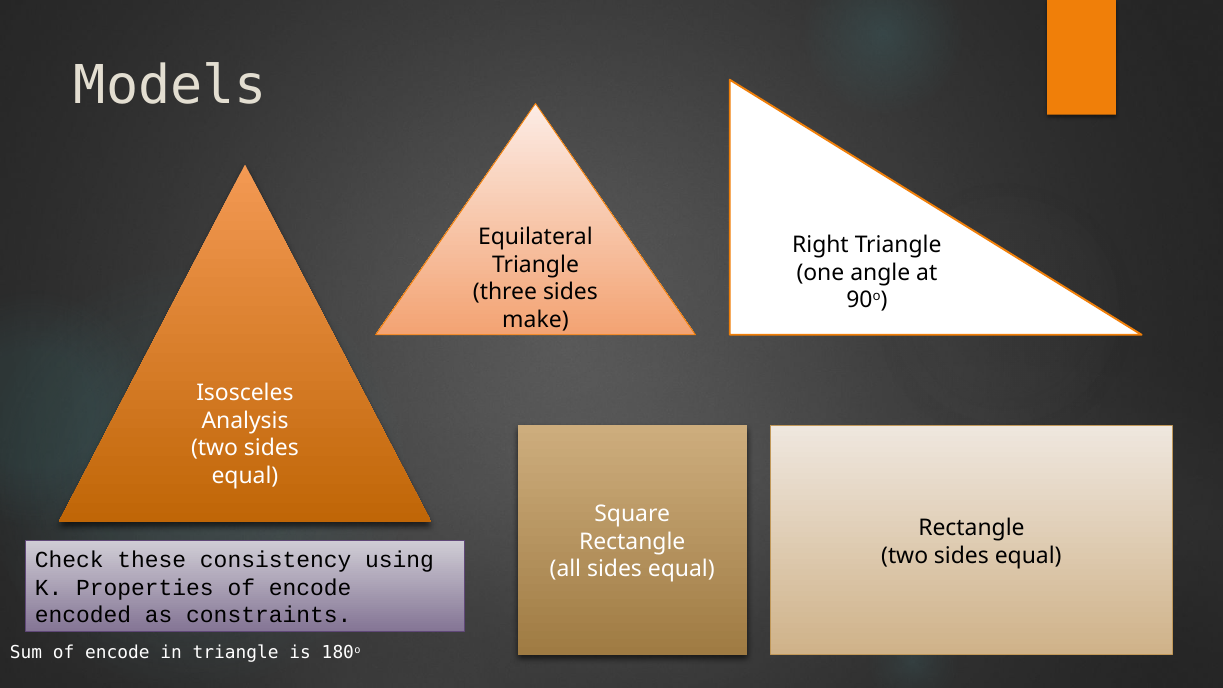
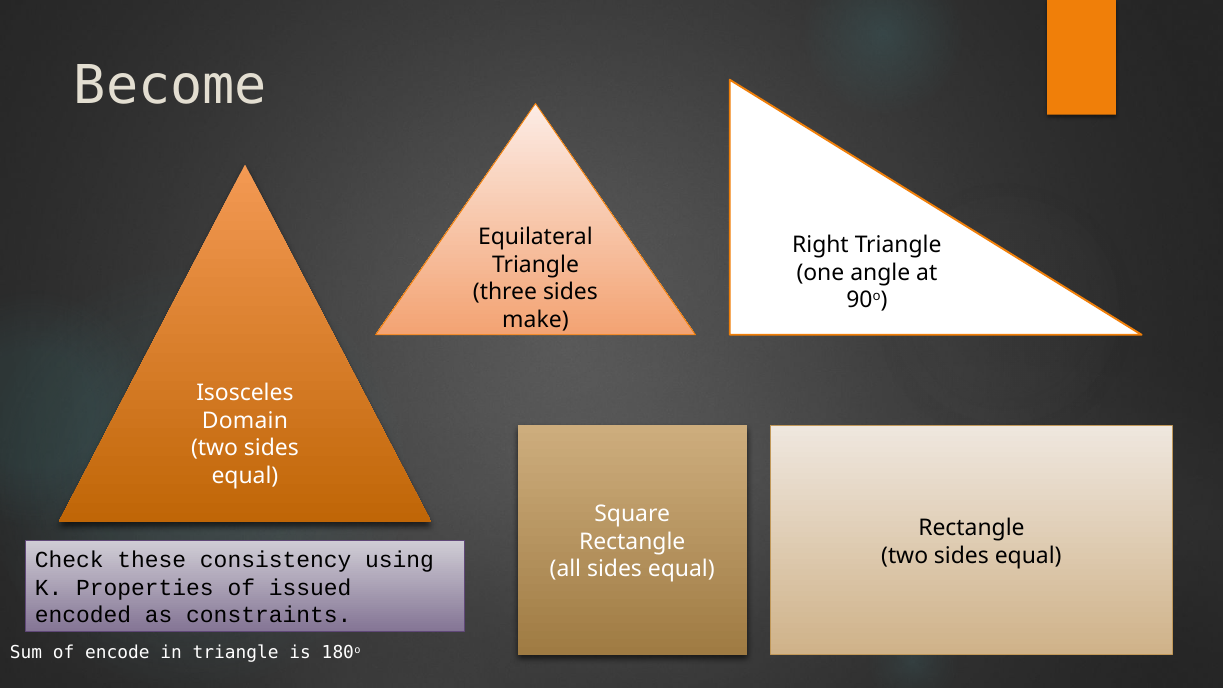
Models: Models -> Become (171, 86)
Analysis: Analysis -> Domain (245, 421)
Properties of encode: encode -> issued (310, 587)
